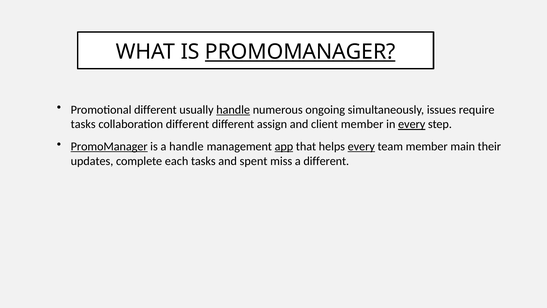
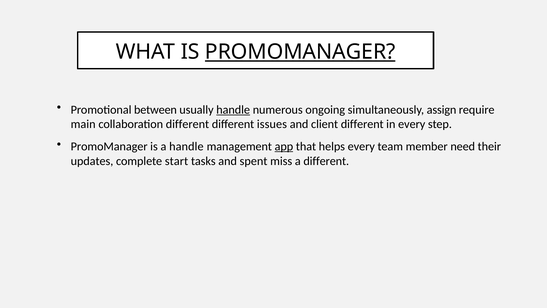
Promotional different: different -> between (155, 110)
issues: issues -> assign (442, 110)
tasks: tasks -> main (83, 124)
assign: assign -> issues (272, 124)
client member: member -> different (362, 124)
every underline: present -> none (412, 124)
PromoManager underline: present -> none (109, 146)
every underline: present -> none (361, 146)
main: main -> need (463, 146)
each: each -> start (177, 161)
